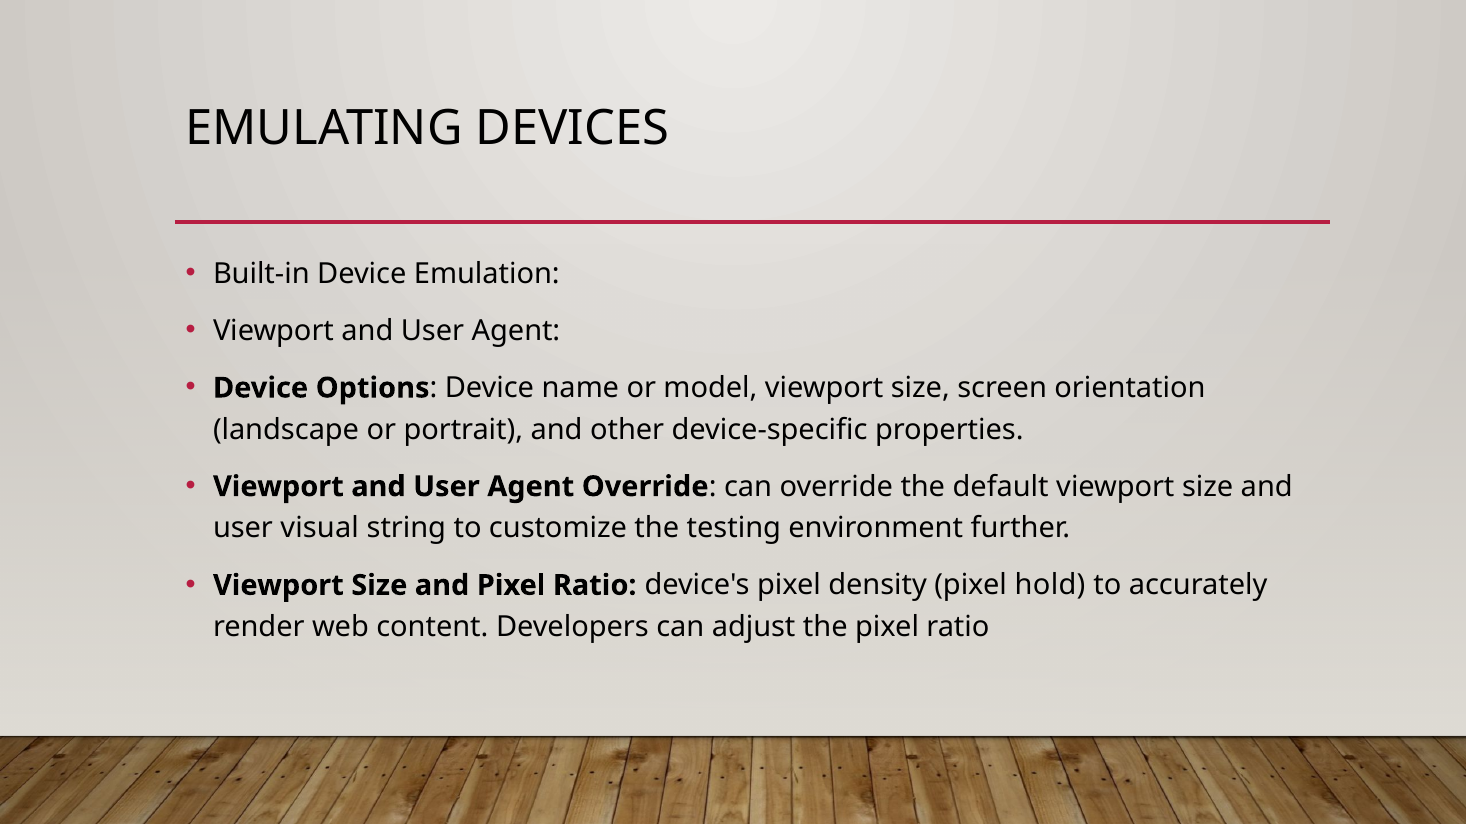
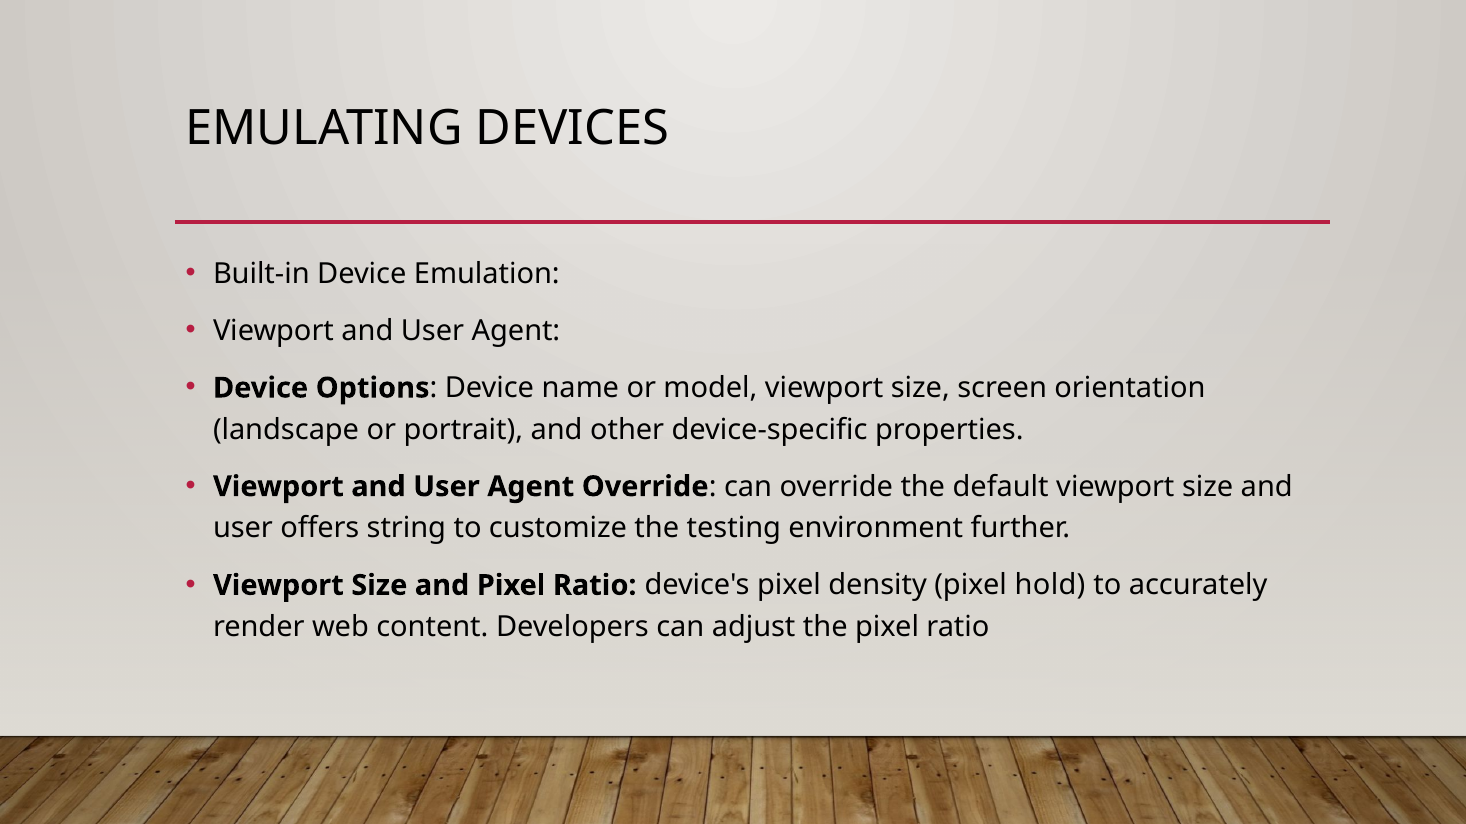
visual: visual -> offers (320, 529)
